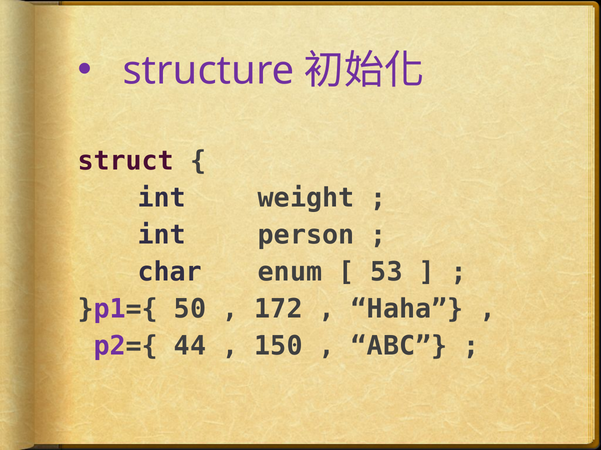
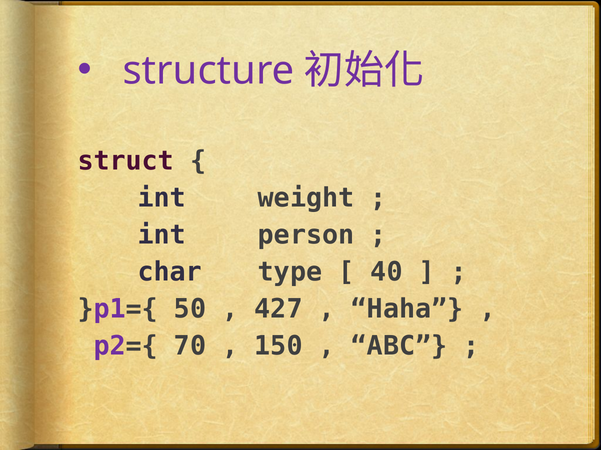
enum: enum -> type (290, 272)
53: 53 -> 40 (387, 272)
172: 172 -> 427 (278, 310)
44: 44 -> 70 (190, 347)
